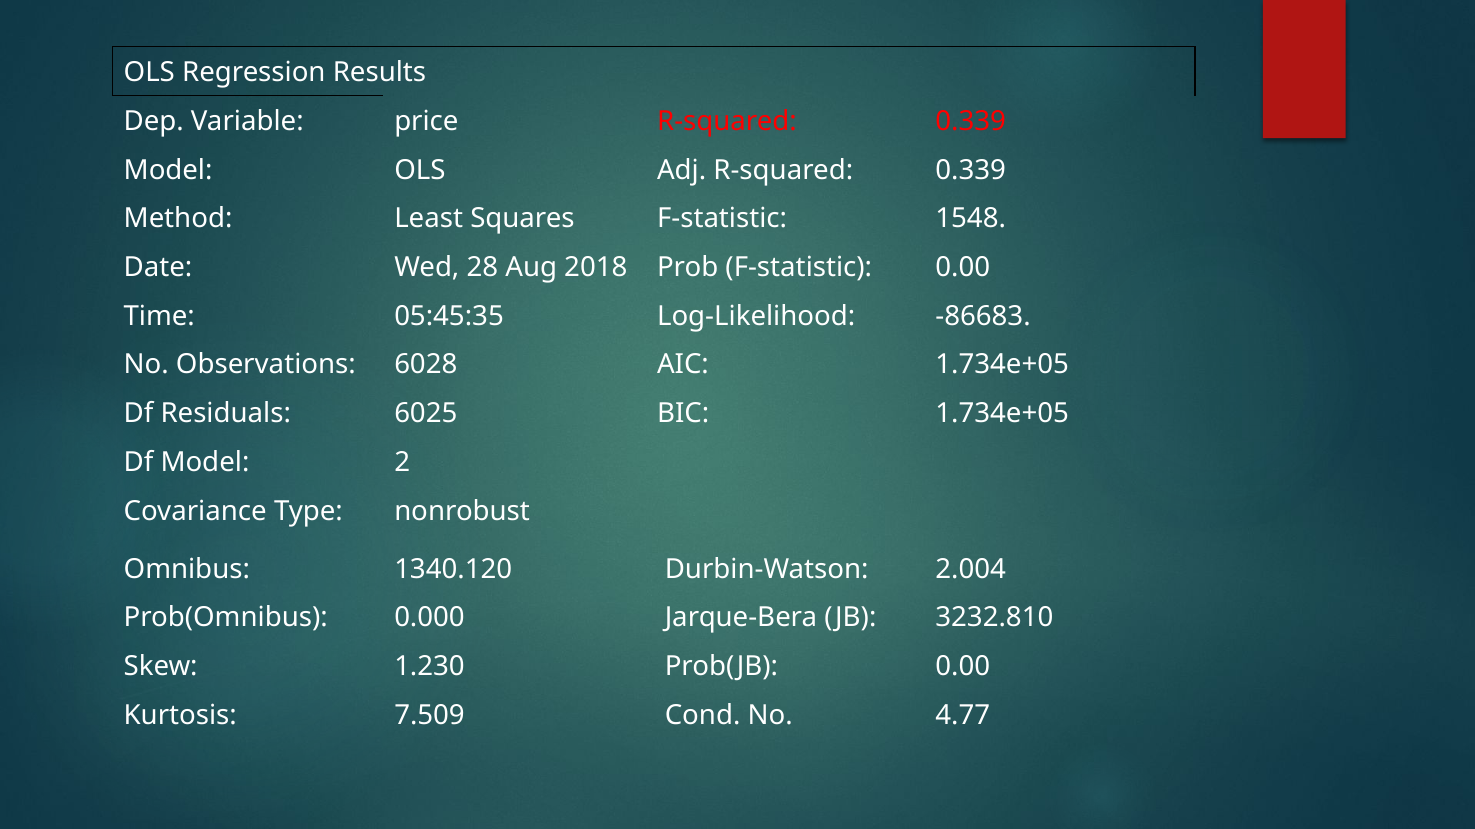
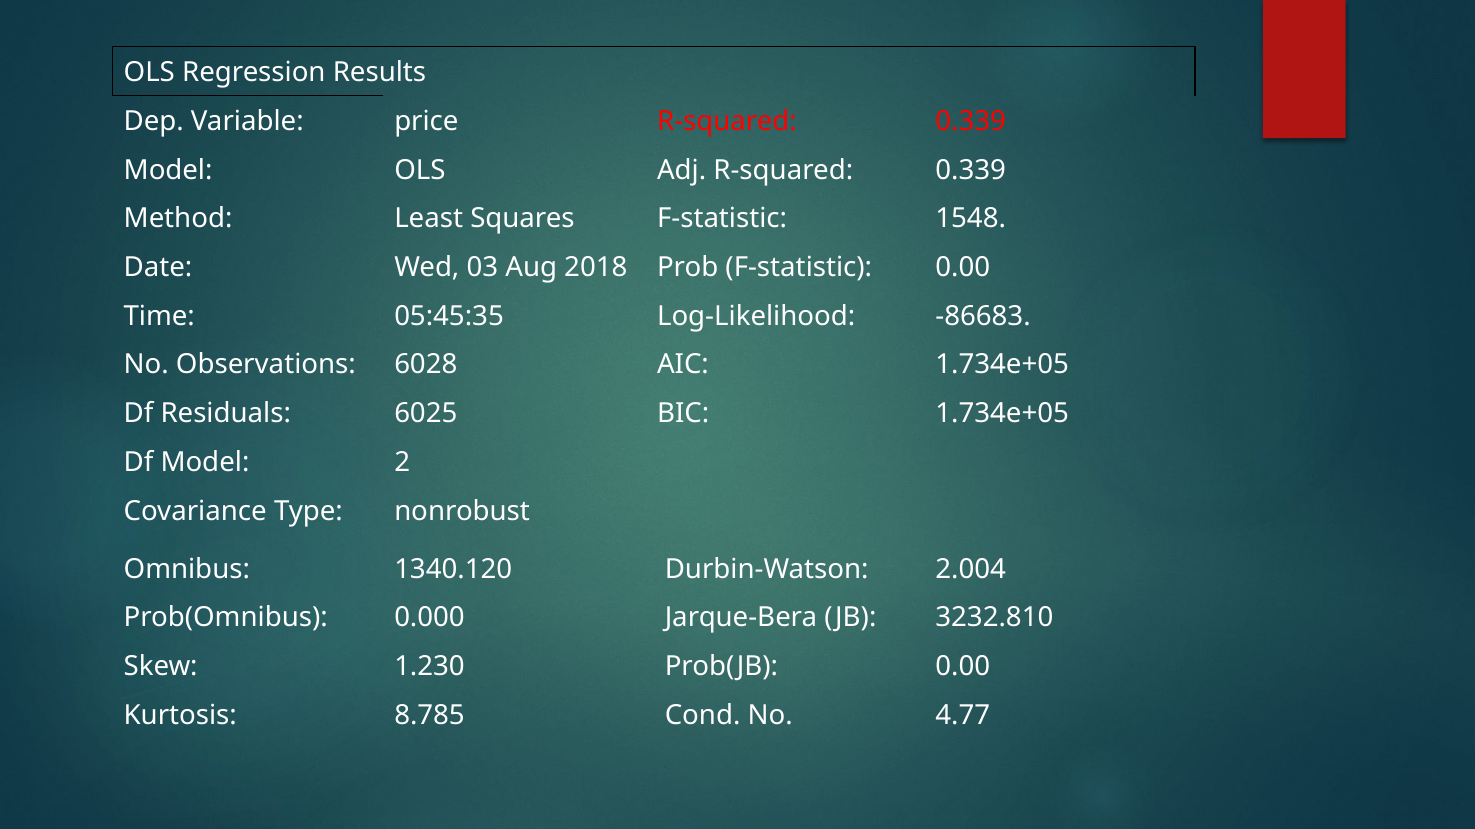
28: 28 -> 03 (482, 268)
7.509: 7.509 -> 8.785 (430, 716)
